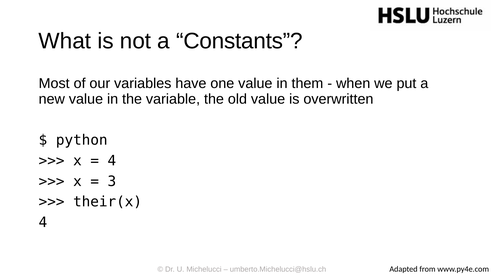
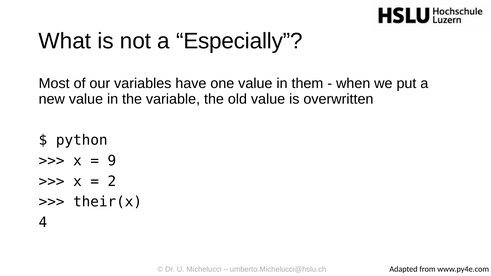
Constants: Constants -> Especially (239, 41)
4: 4 -> 9 (112, 161)
3: 3 -> 2 (112, 181)
